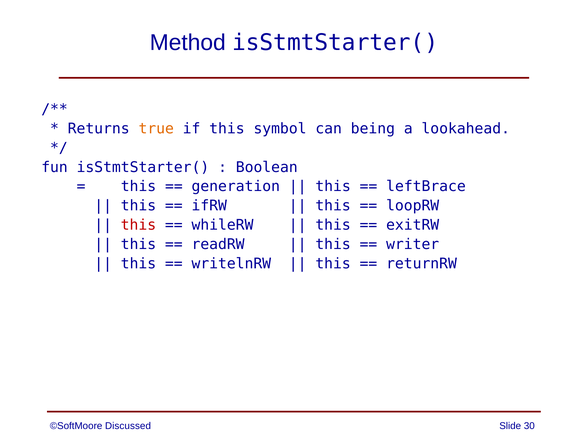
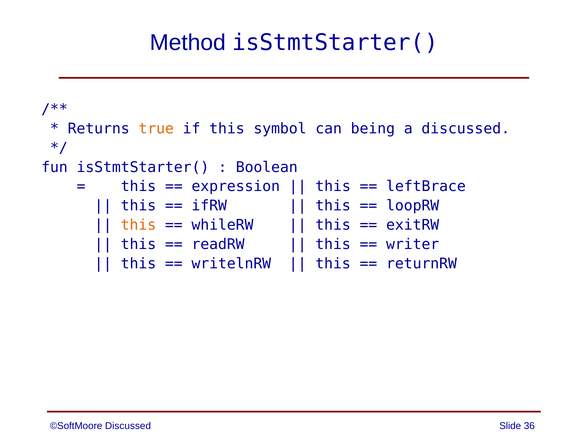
a lookahead: lookahead -> discussed (466, 129)
generation: generation -> expression (236, 186)
this colour: red -> orange (138, 225)
30: 30 -> 36 (529, 426)
